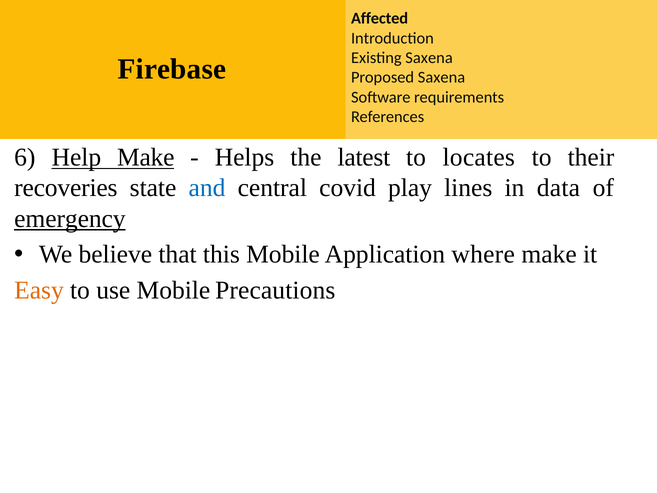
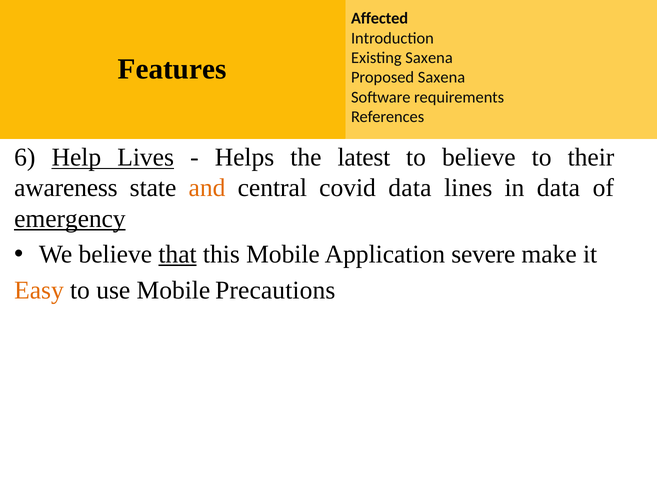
Firebase: Firebase -> Features (172, 69)
Help Make: Make -> Lives (146, 157)
to locates: locates -> believe (479, 157)
recoveries: recoveries -> awareness (66, 188)
and colour: blue -> orange (207, 188)
covid play: play -> data (410, 188)
that underline: none -> present (178, 254)
where: where -> severe (483, 254)
